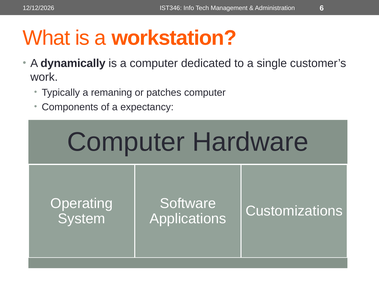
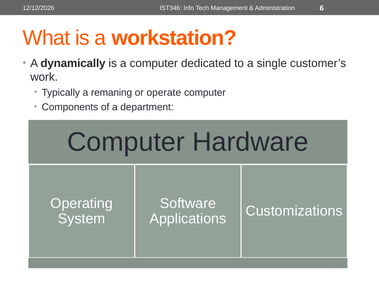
patches: patches -> operate (164, 93)
expectancy: expectancy -> department (147, 107)
